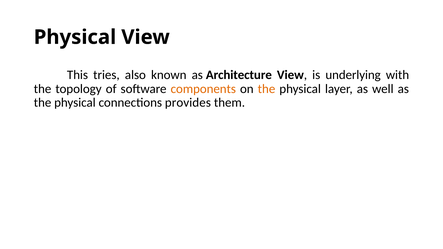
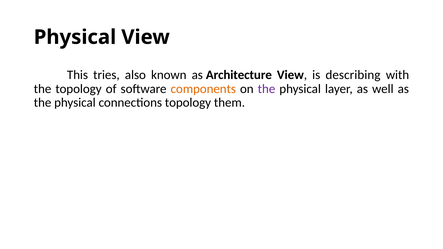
underlying: underlying -> describing (353, 75)
the colour: orange -> purple (266, 89)
connections provides: provides -> topology (188, 103)
